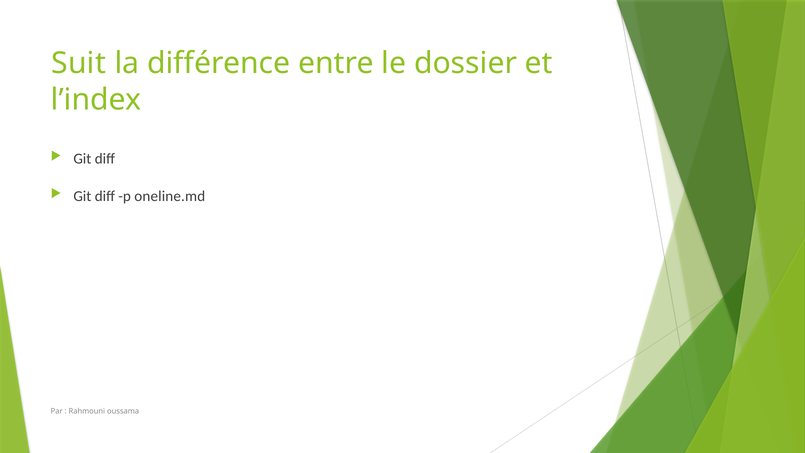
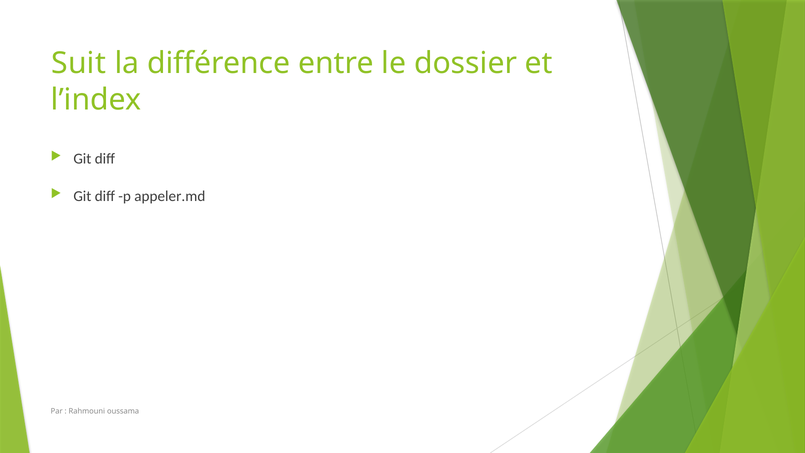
oneline.md: oneline.md -> appeler.md (170, 196)
